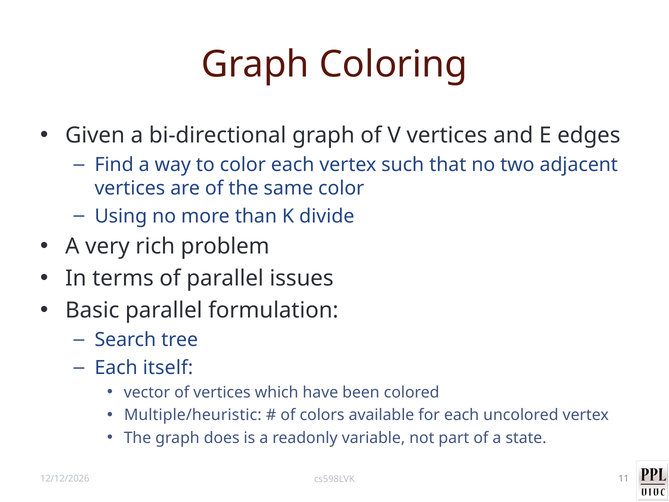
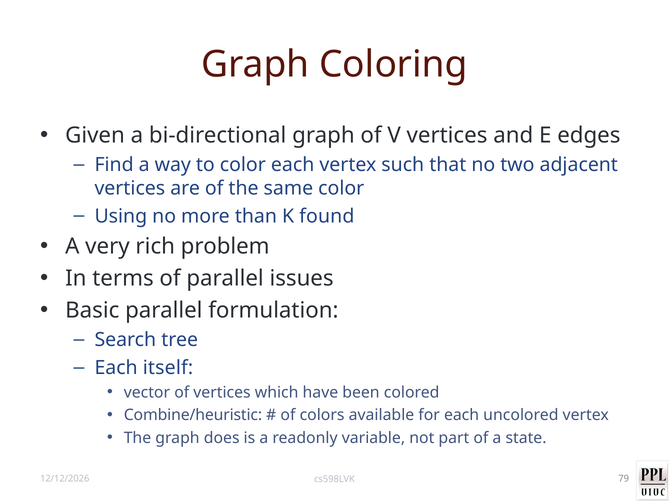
divide: divide -> found (327, 216)
Multiple/heuristic: Multiple/heuristic -> Combine/heuristic (193, 415)
11: 11 -> 79 (624, 478)
